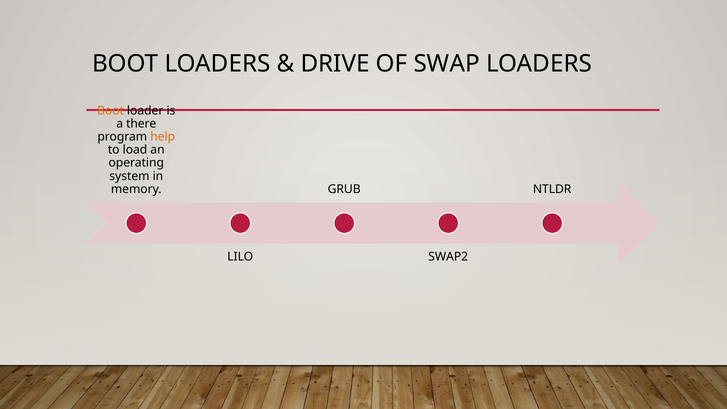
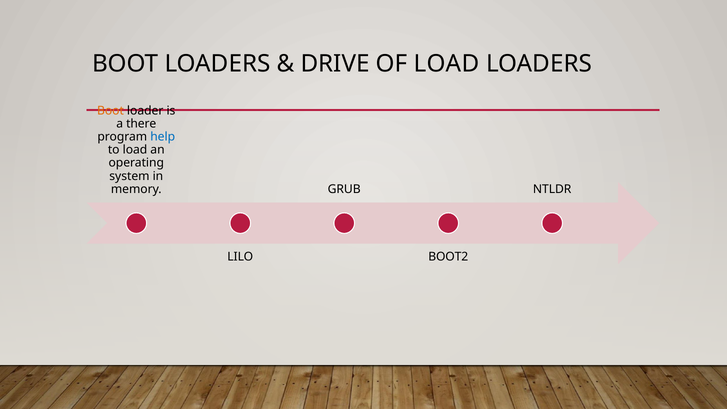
OF SWAP: SWAP -> LOAD (447, 64)
help colour: orange -> blue (163, 137)
SWAP2: SWAP2 -> BOOT2 (448, 257)
